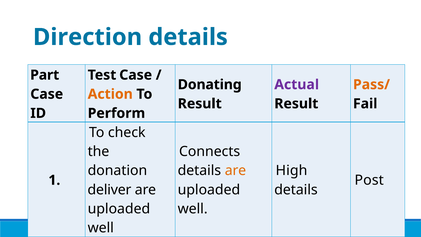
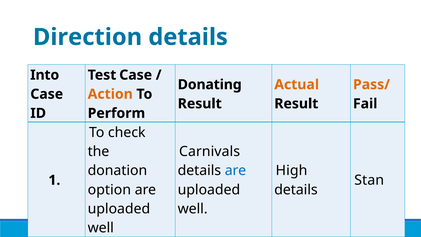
Part: Part -> Into (45, 75)
Actual colour: purple -> orange (297, 84)
Connects: Connects -> Carnivals (210, 151)
are colour: orange -> blue (235, 170)
Post: Post -> Stan (369, 180)
deliver: deliver -> option (109, 190)
